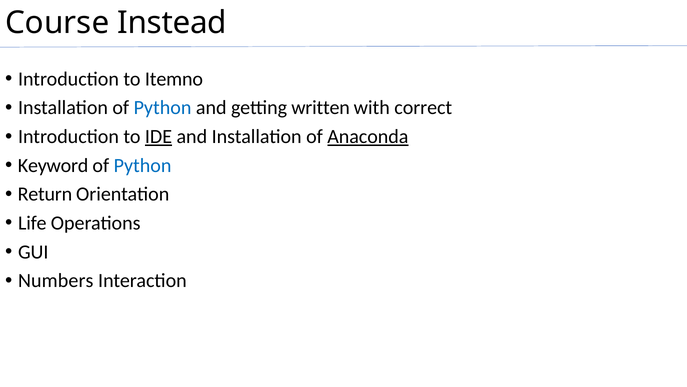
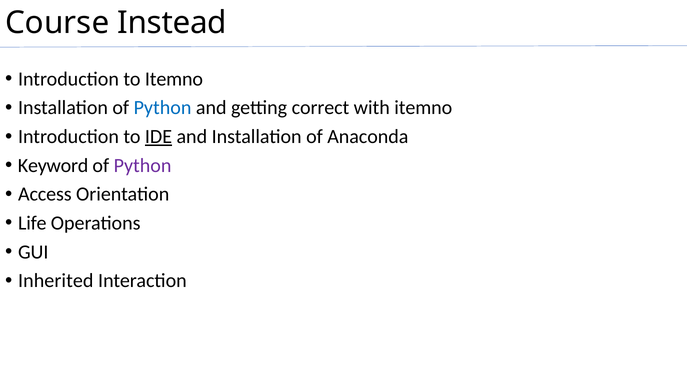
written: written -> correct (320, 108)
with correct: correct -> itemno (423, 108)
Anaconda underline: present -> none (368, 136)
Python colour: blue -> purple (143, 165)
Return: Return -> Access (45, 194)
Numbers: Numbers -> Inherited (56, 280)
